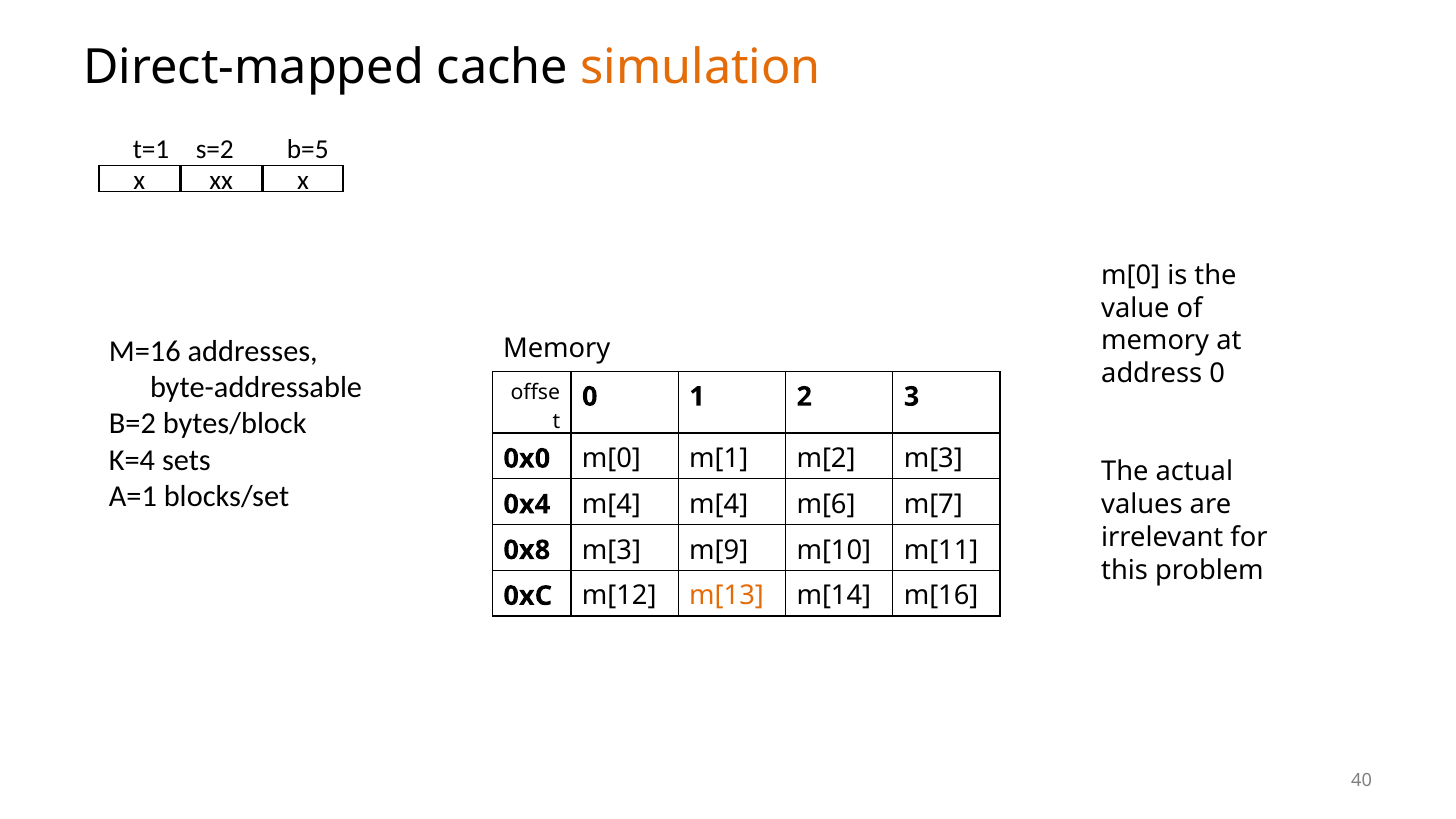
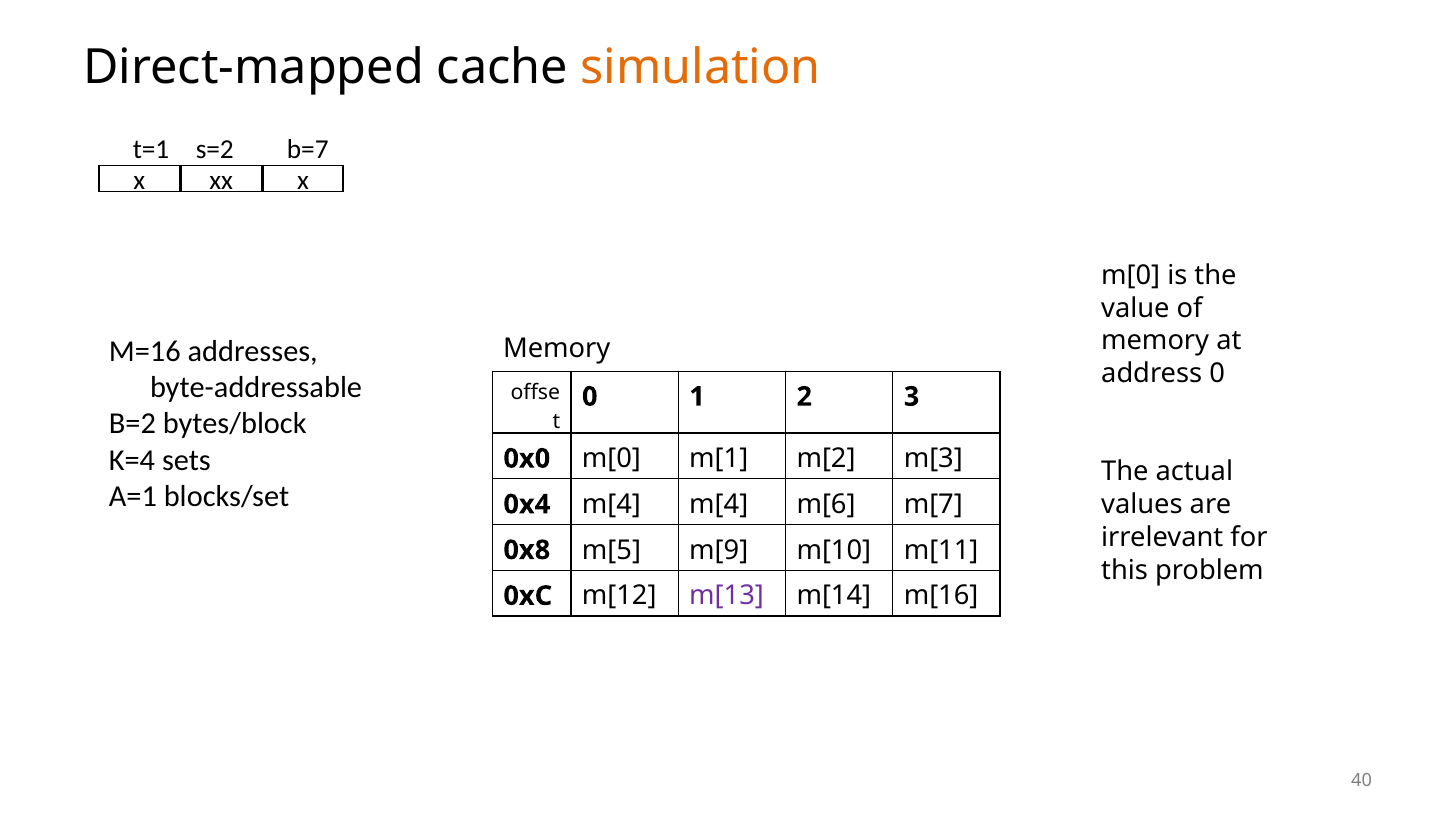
b=5: b=5 -> b=7 (308, 149)
0x8 m[3: m[3 -> m[5 (611, 550)
m[13 colour: orange -> purple (727, 596)
